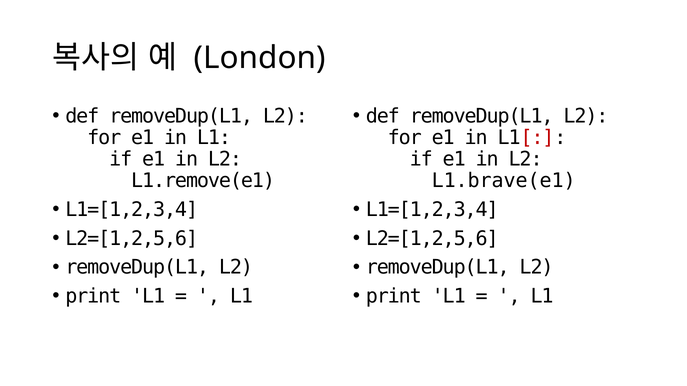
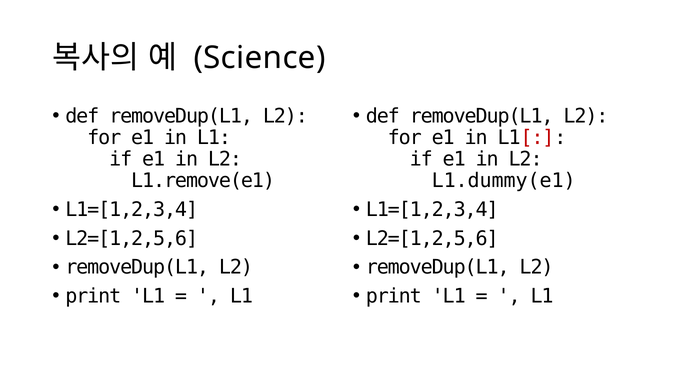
London: London -> Science (260, 58)
L1.brave(e1: L1.brave(e1 -> L1.dummy(e1 (504, 181)
